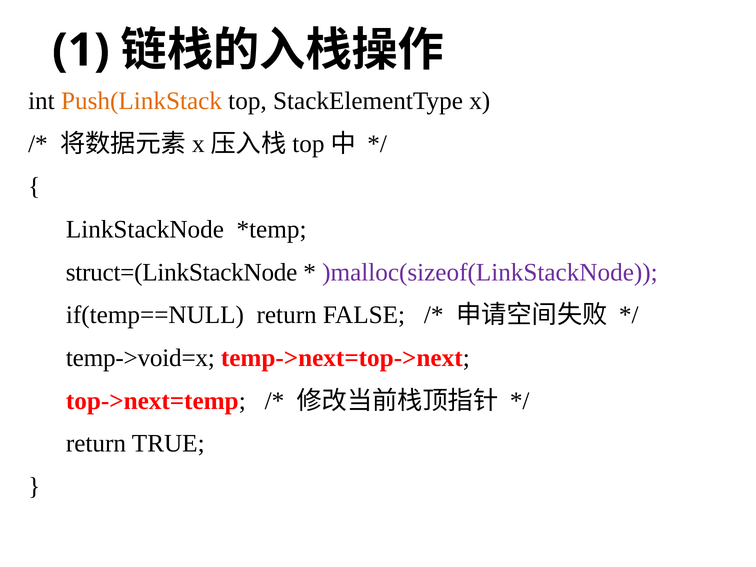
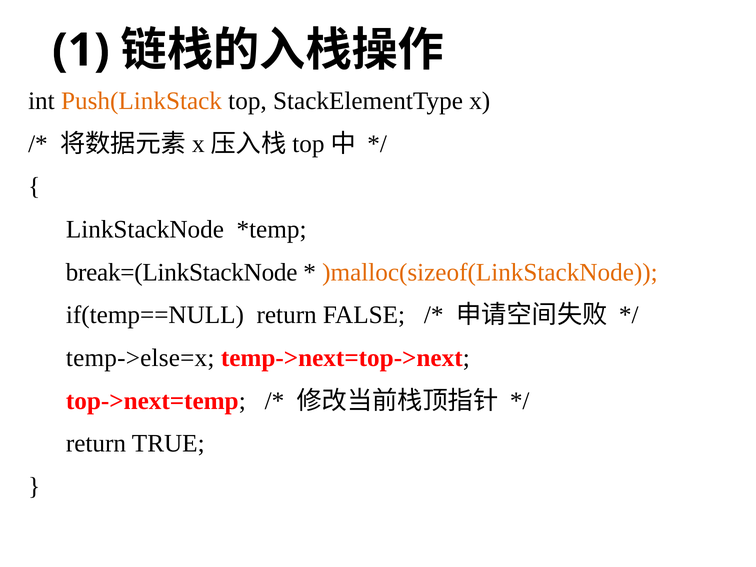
struct=(LinkStackNode: struct=(LinkStackNode -> break=(LinkStackNode (182, 272)
)malloc(sizeof(LinkStackNode colour: purple -> orange (490, 272)
temp->void=x: temp->void=x -> temp->else=x (140, 358)
